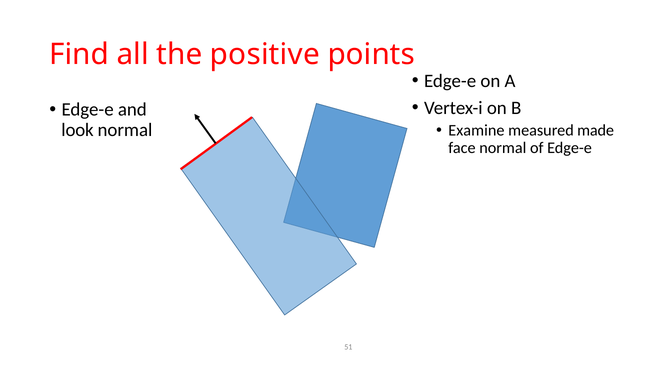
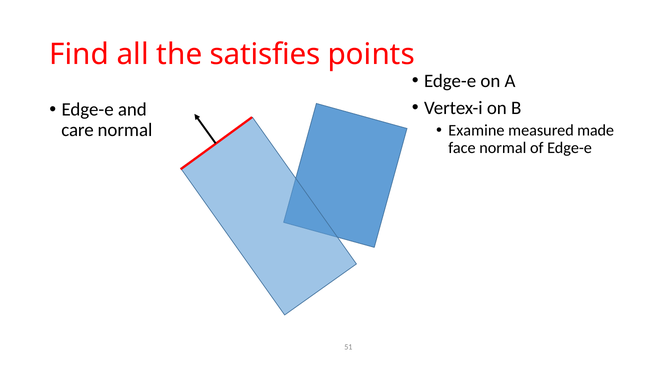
positive: positive -> satisfies (265, 54)
look: look -> care (78, 130)
